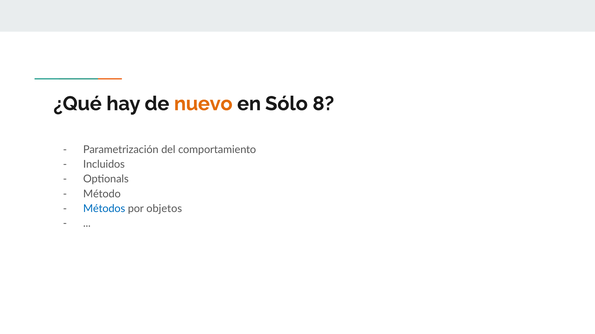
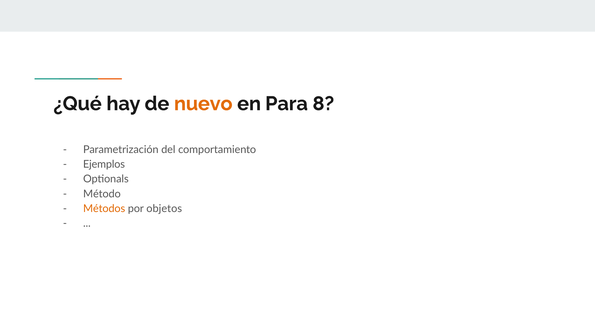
Sólo: Sólo -> Para (287, 104)
Incluidos: Incluidos -> Ejemplos (104, 165)
Métodos colour: blue -> orange (104, 209)
